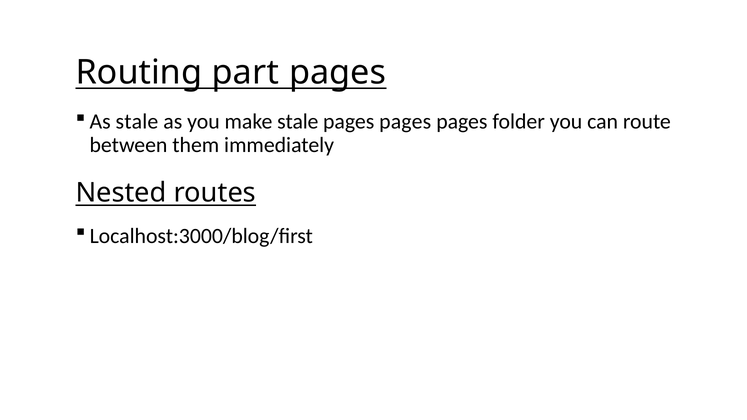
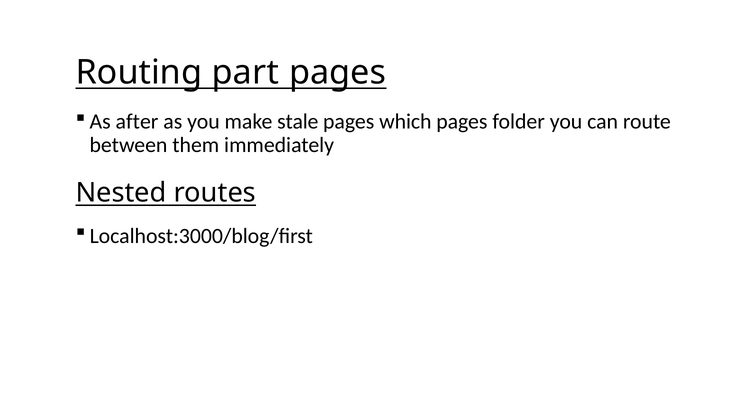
As stale: stale -> after (137, 122)
pages: pages -> which (405, 122)
